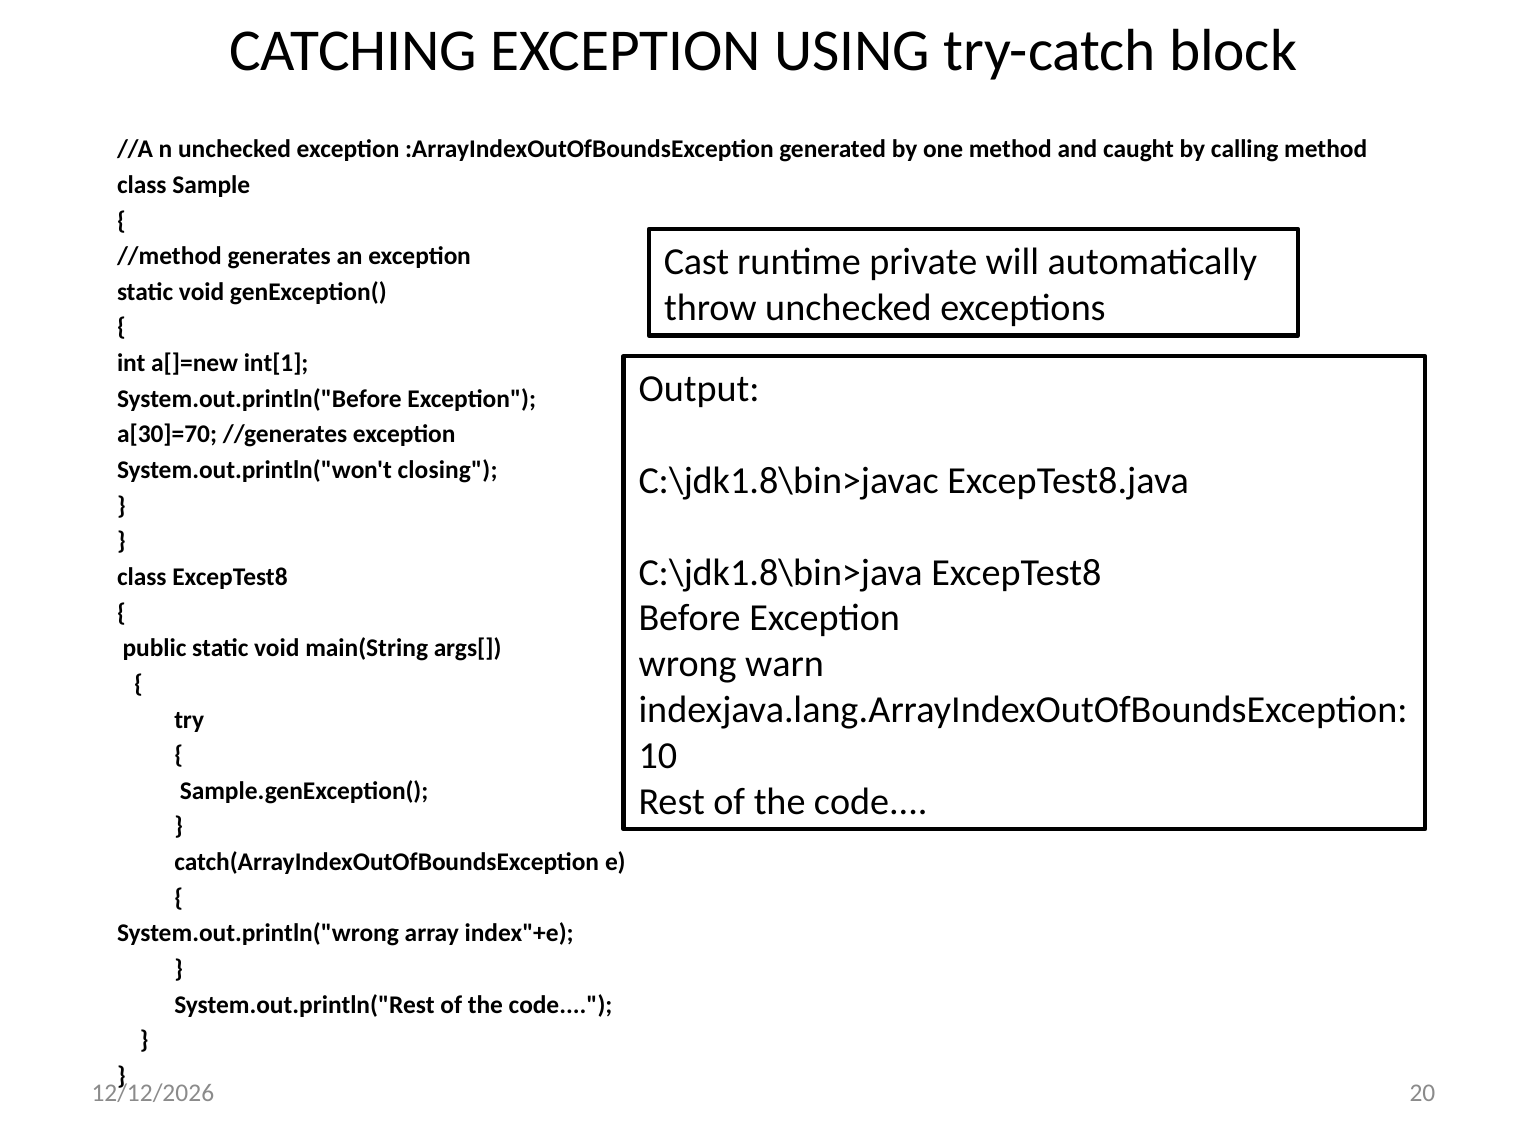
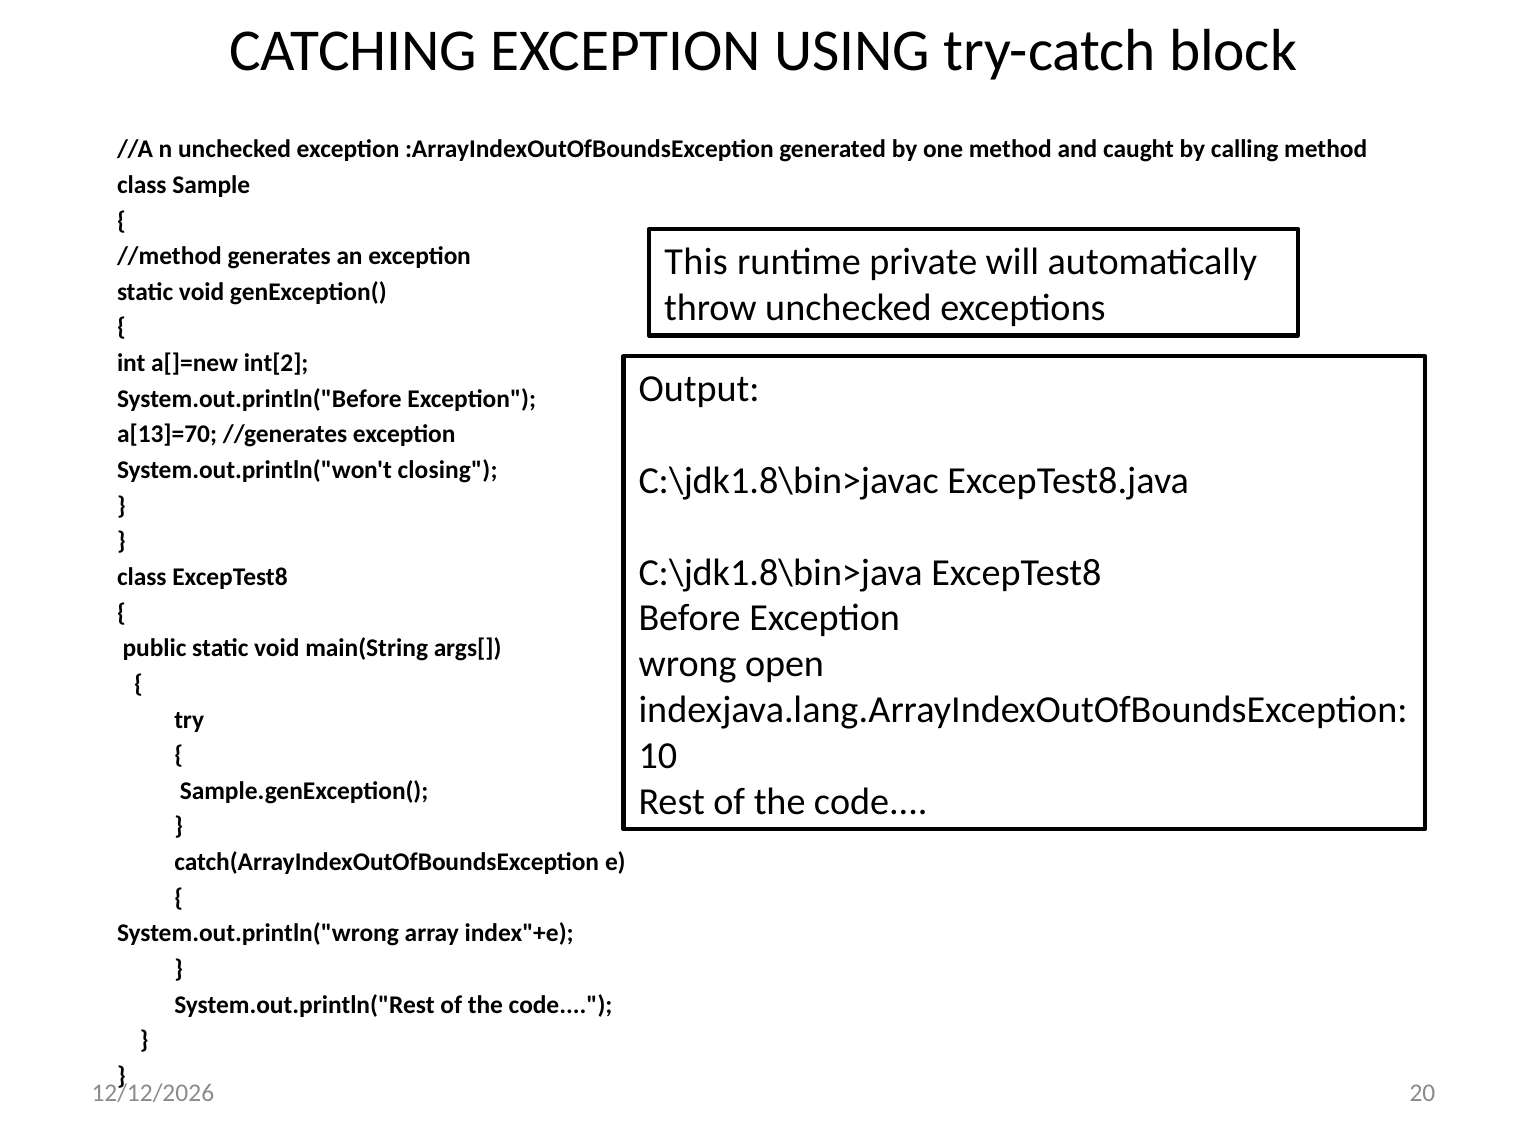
Cast: Cast -> This (696, 262)
int[1: int[1 -> int[2 (276, 363)
a[30]=70: a[30]=70 -> a[13]=70 (167, 435)
warn: warn -> open (785, 664)
